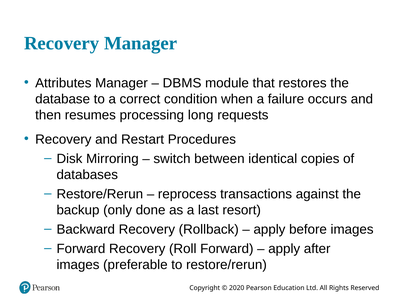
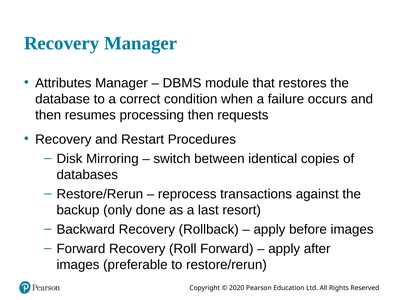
processing long: long -> then (201, 115)
